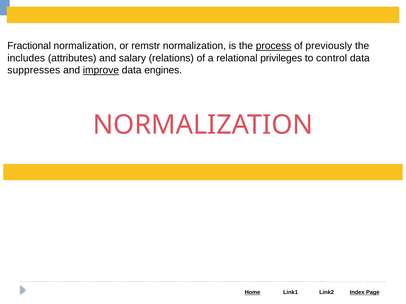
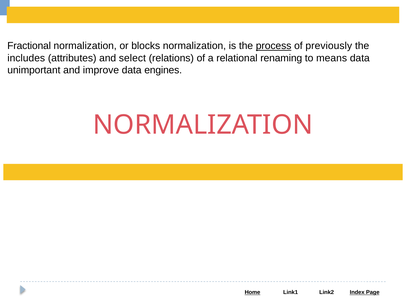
remstr: remstr -> blocks (146, 46)
salary: salary -> select (132, 58)
privileges: privileges -> renaming (281, 58)
control: control -> means (332, 58)
suppresses: suppresses -> unimportant (34, 70)
improve underline: present -> none (101, 70)
